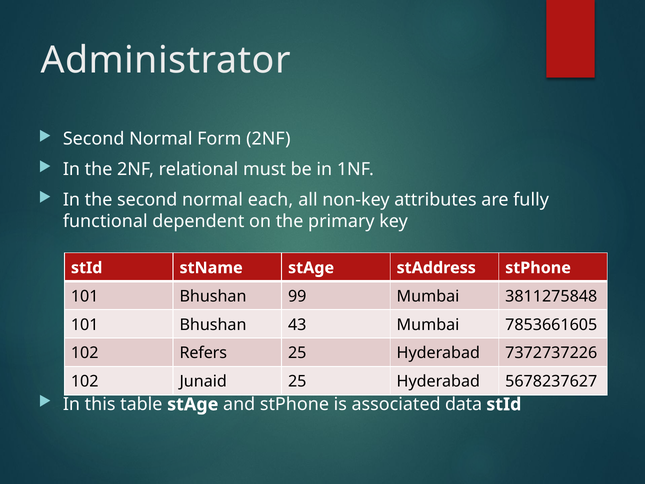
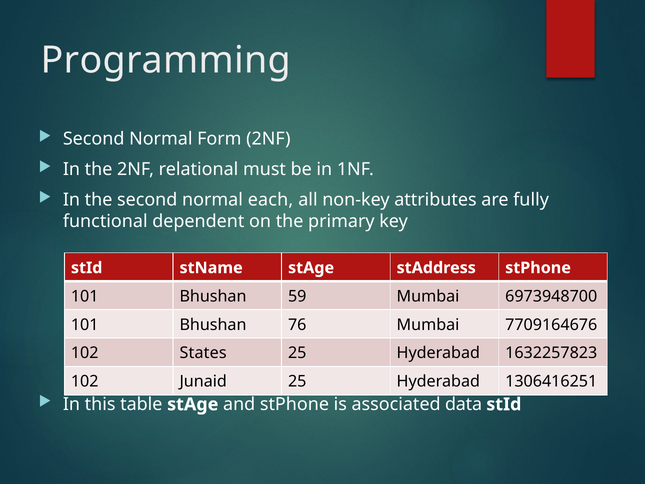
Administrator: Administrator -> Programming (166, 60)
99: 99 -> 59 (297, 296)
3811275848: 3811275848 -> 6973948700 (551, 296)
43: 43 -> 76 (297, 325)
7853661605: 7853661605 -> 7709164676 (551, 325)
Refers: Refers -> States (203, 353)
7372737226: 7372737226 -> 1632257823 (551, 353)
5678237627: 5678237627 -> 1306416251 (551, 381)
